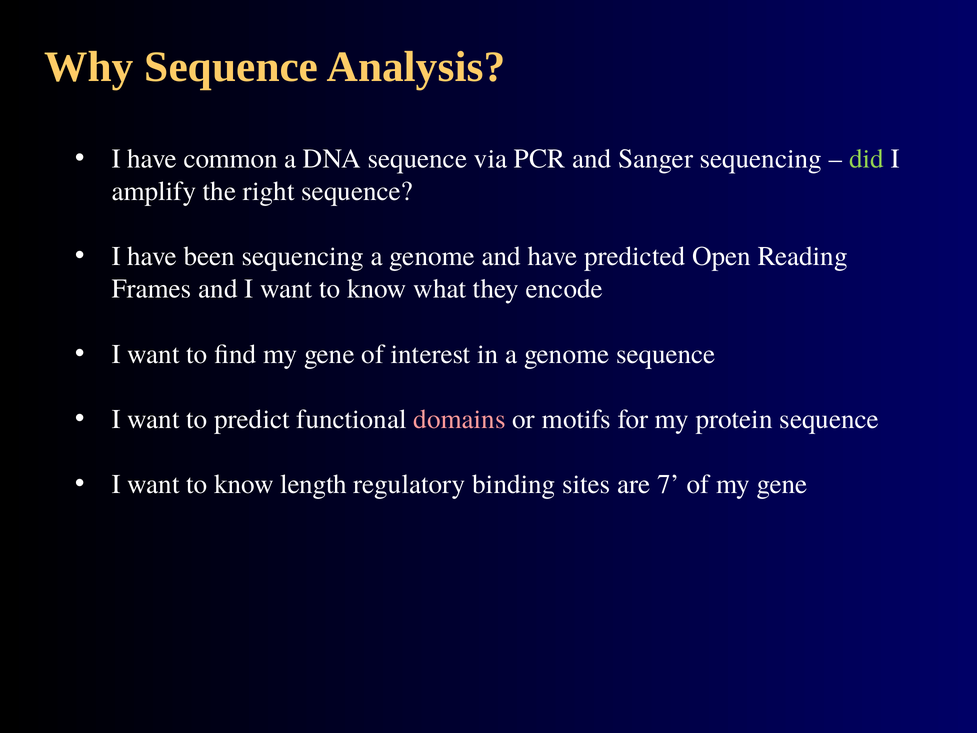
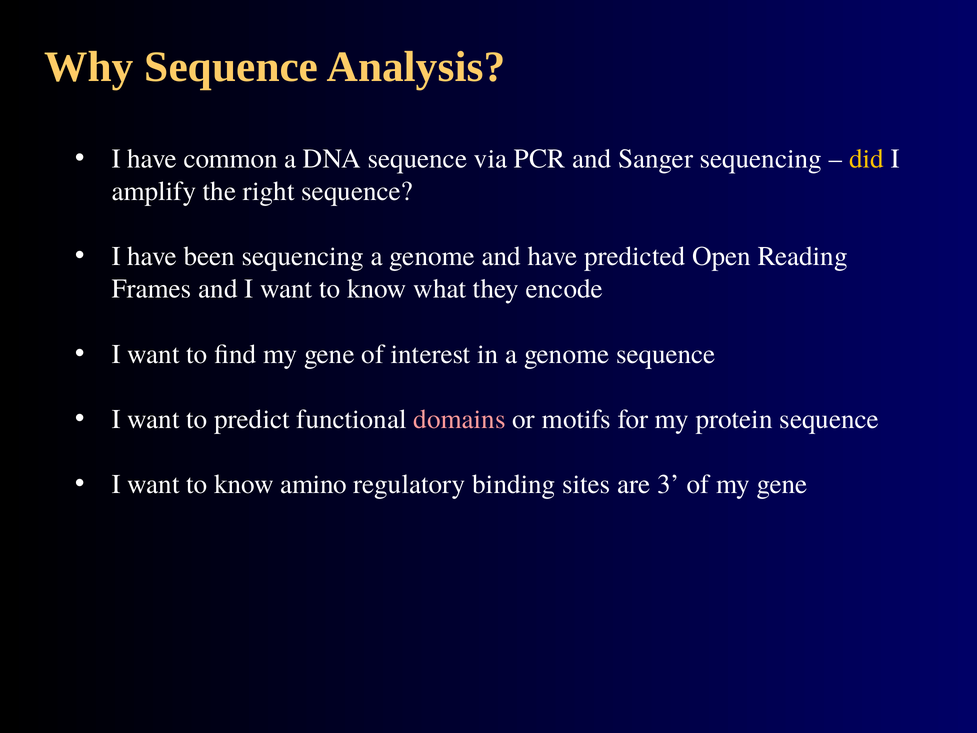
did colour: light green -> yellow (866, 159)
length: length -> amino (314, 484)
7: 7 -> 3 (669, 484)
